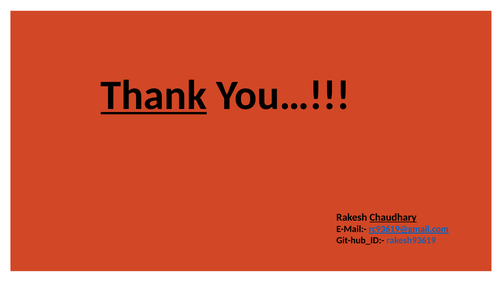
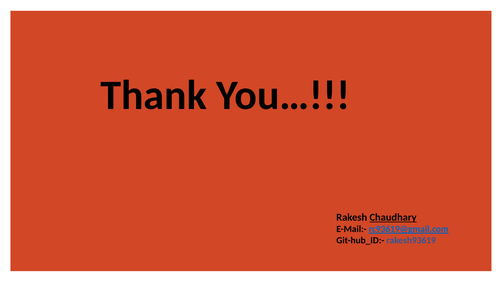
Thank underline: present -> none (154, 95)
